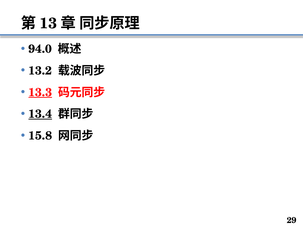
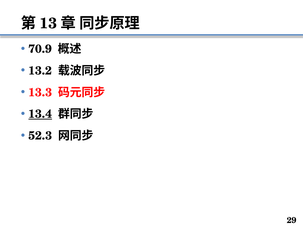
94.0: 94.0 -> 70.9 (40, 49)
13.3 underline: present -> none (40, 93)
15.8: 15.8 -> 52.3 (40, 136)
